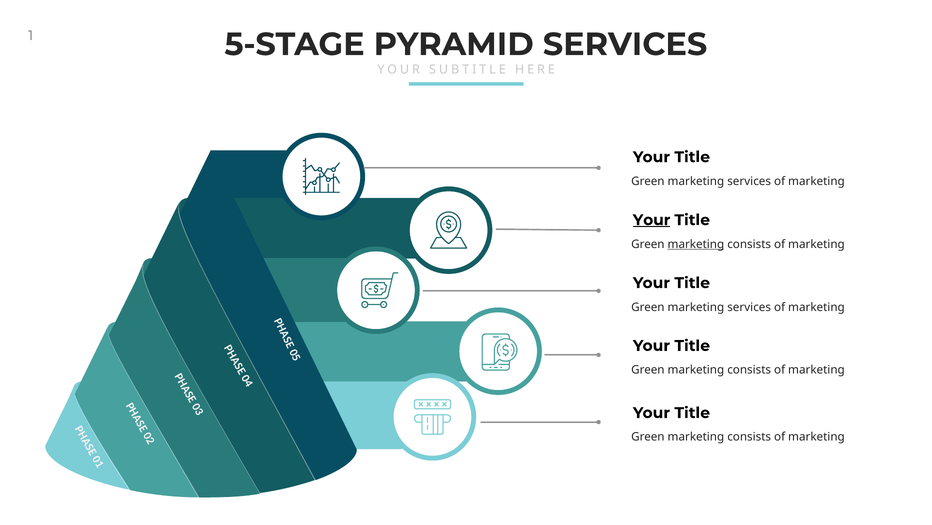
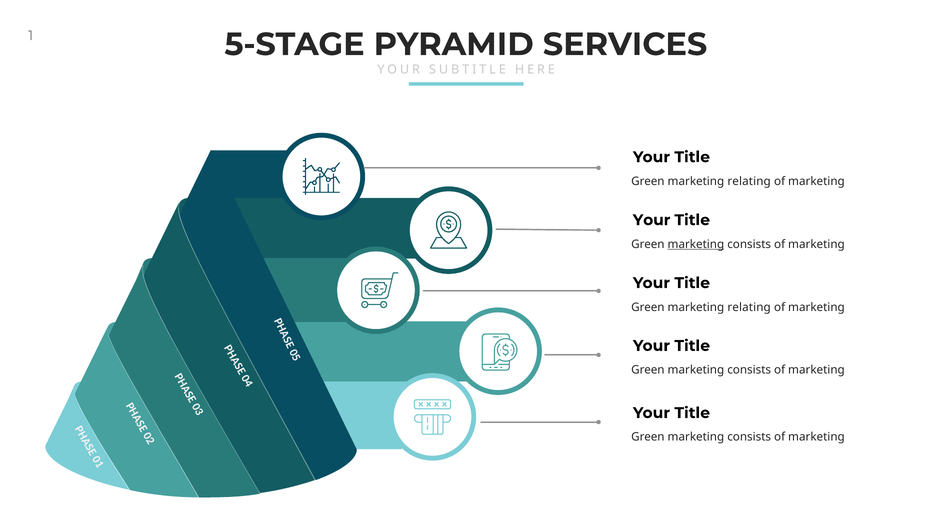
services: services -> relating (749, 181)
Your underline: present -> none (652, 220)
services: services -> relating (749, 307)
